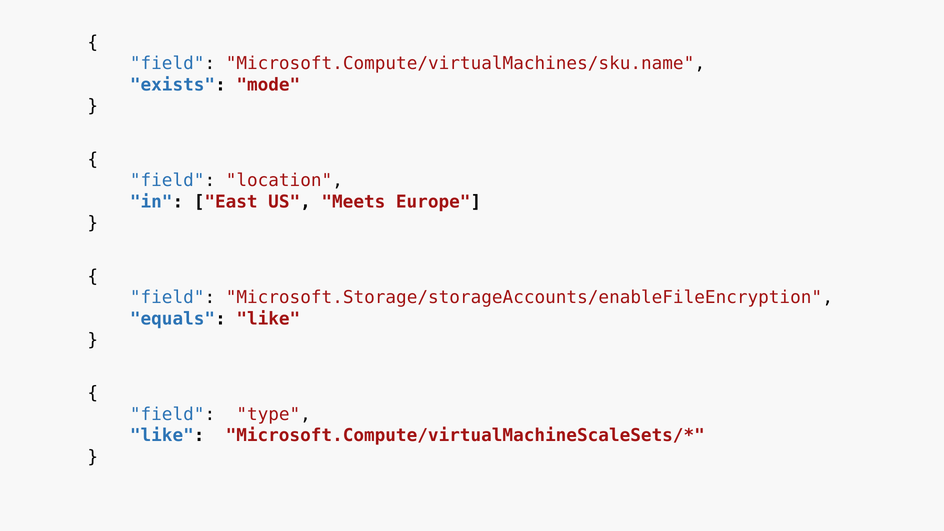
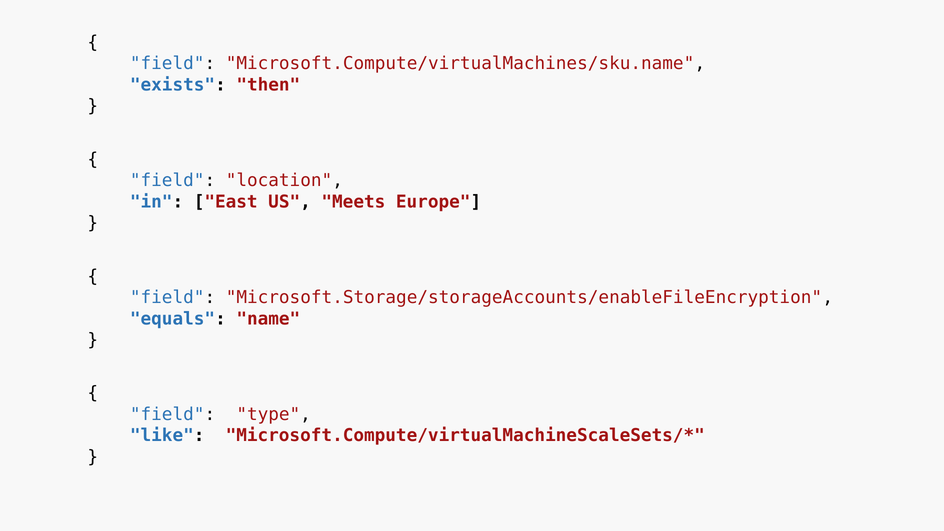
mode: mode -> then (268, 85)
equals like: like -> name (268, 319)
